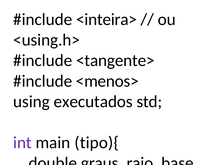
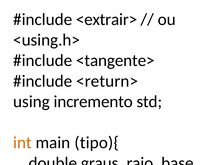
<inteira>: <inteira> -> <extrair> (107, 19)
<menos>: <menos> -> <return> (107, 81)
executados: executados -> incremento (93, 102)
int colour: purple -> orange (22, 143)
